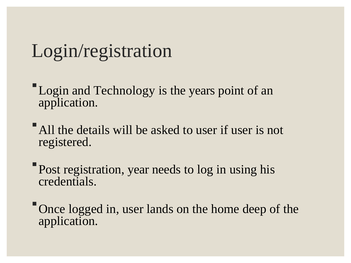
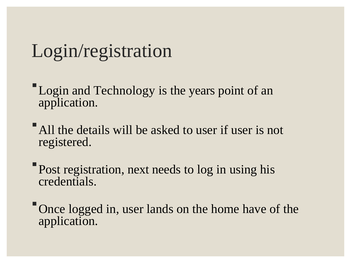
year: year -> next (138, 170)
deep: deep -> have (254, 209)
